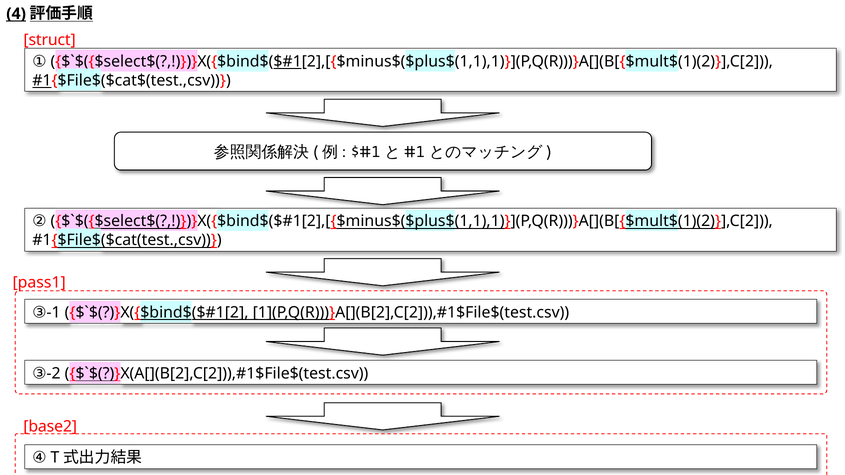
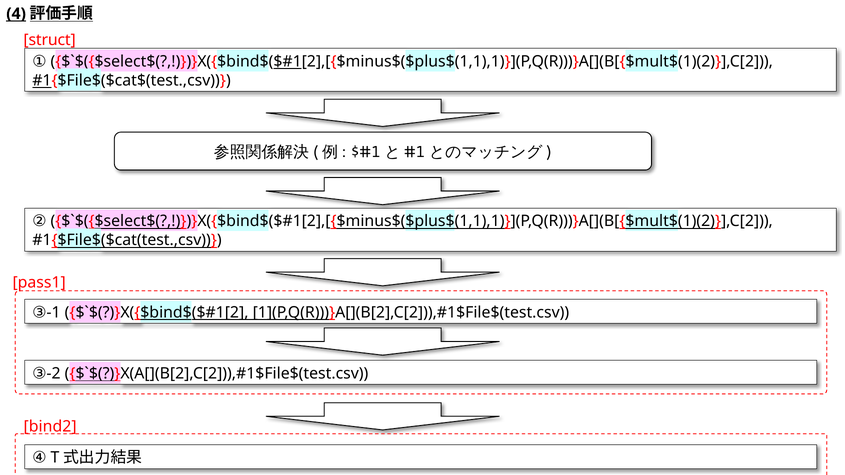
base2: base2 -> bind2 (50, 427)
